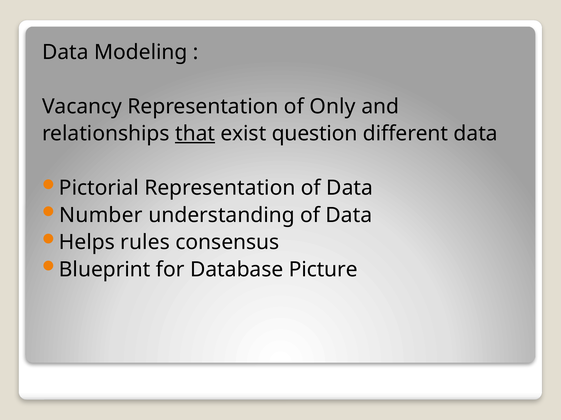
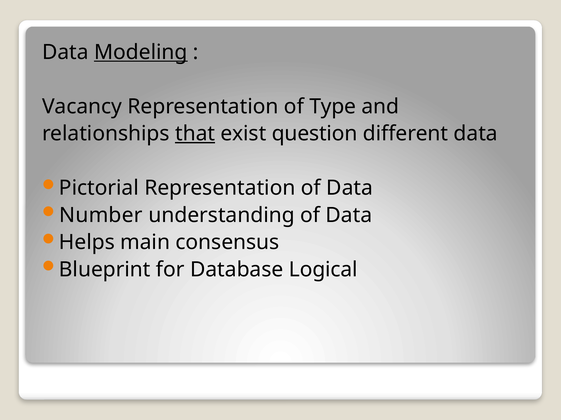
Modeling underline: none -> present (141, 52)
Only: Only -> Type (333, 107)
rules: rules -> main (145, 243)
Picture: Picture -> Logical (323, 270)
